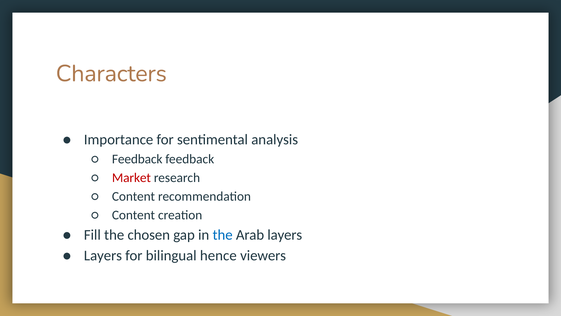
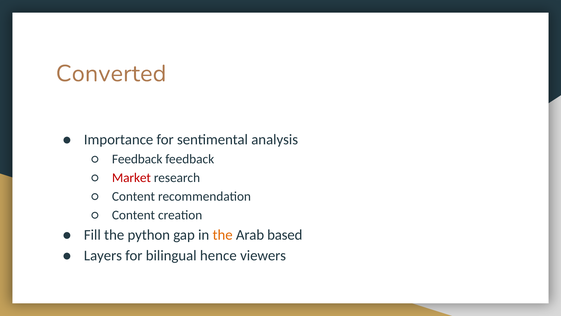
Characters: Characters -> Converted (111, 73)
chosen: chosen -> python (149, 235)
the colour: blue -> orange (223, 235)
Arab layers: layers -> based (285, 235)
